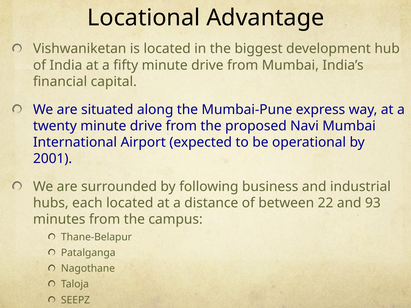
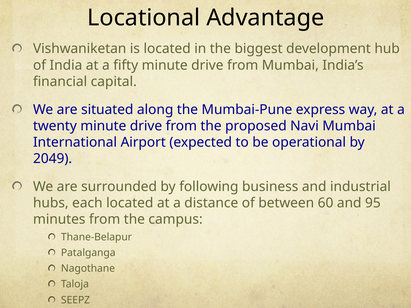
2001: 2001 -> 2049 (53, 159)
22: 22 -> 60 (326, 203)
93: 93 -> 95 (373, 203)
